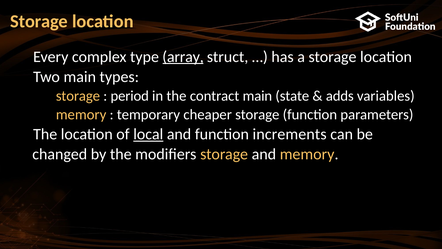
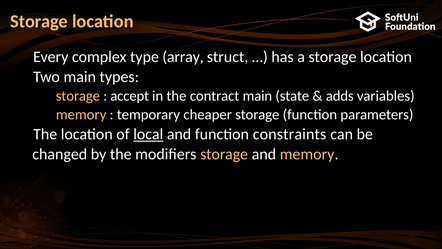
array underline: present -> none (183, 57)
period: period -> accept (130, 96)
increments: increments -> constraints (290, 134)
